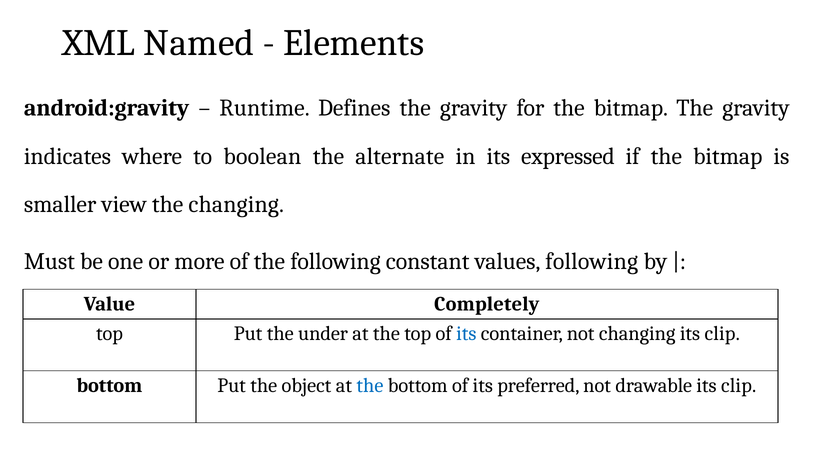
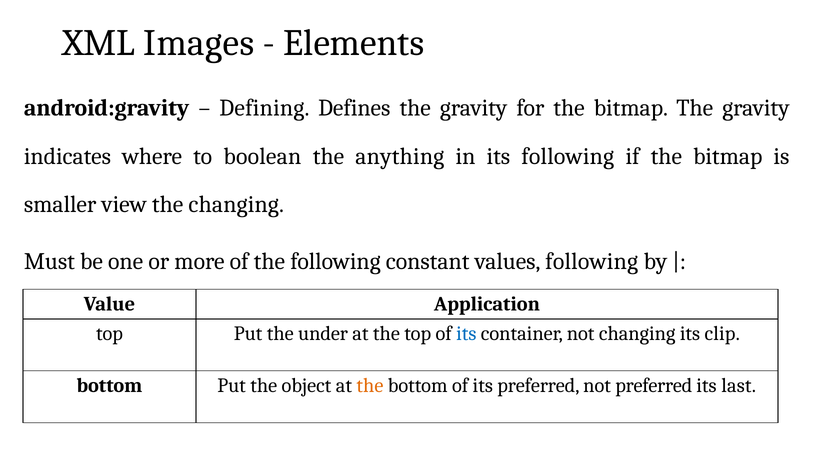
Named: Named -> Images (199, 43)
Runtime: Runtime -> Defining (264, 108)
alternate: alternate -> anything (400, 156)
its expressed: expressed -> following (568, 156)
Completely: Completely -> Application (487, 304)
the colour: blue -> orange (370, 385)
not drawable: drawable -> preferred (654, 385)
clip: clip -> last (739, 385)
